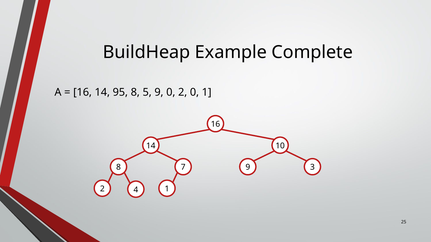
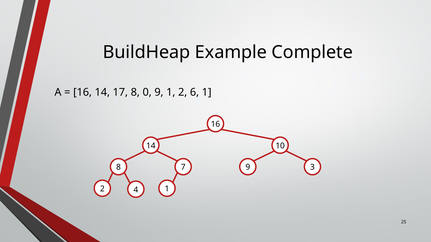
95: 95 -> 17 (120, 93)
5: 5 -> 0 (147, 93)
9 0: 0 -> 1 (171, 93)
2 0: 0 -> 6 (194, 93)
